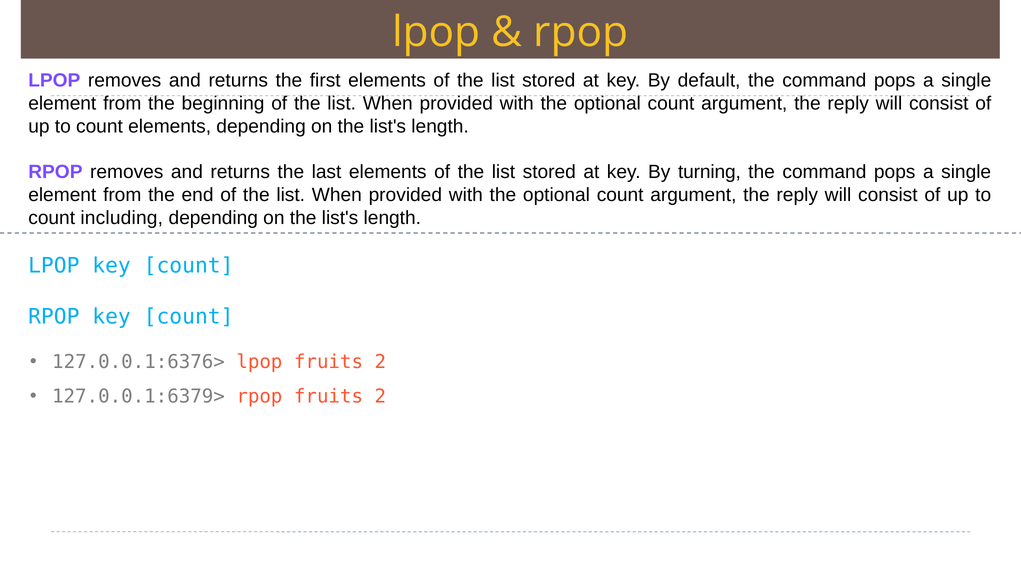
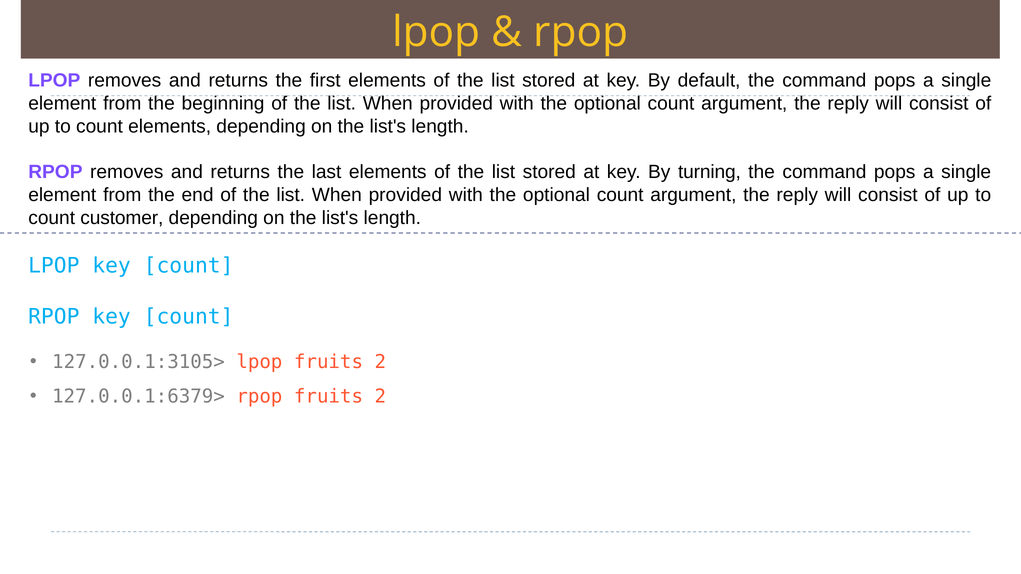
including: including -> customer (122, 218)
127.0.0.1:6376>: 127.0.0.1:6376> -> 127.0.0.1:3105> (139, 362)
